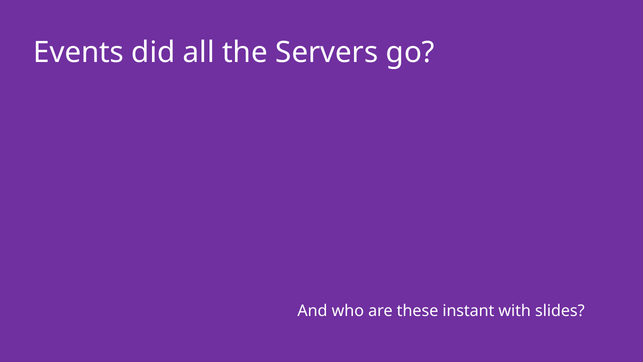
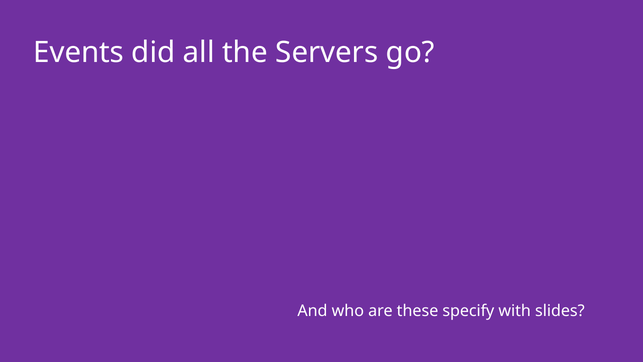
instant: instant -> specify (468, 311)
